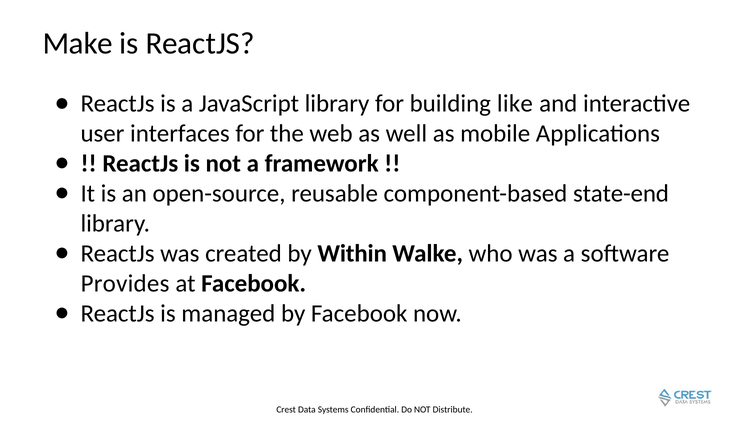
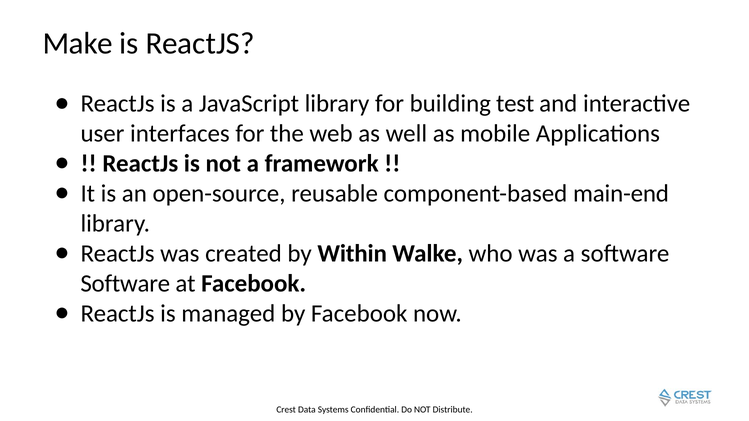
like: like -> test (515, 104)
state-end: state-end -> main-end (621, 194)
Provides: Provides -> Software (125, 284)
